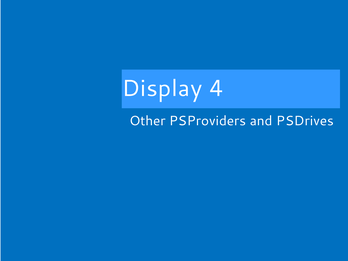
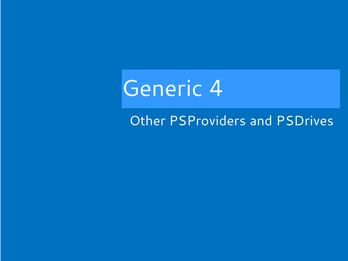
Display: Display -> Generic (162, 88)
